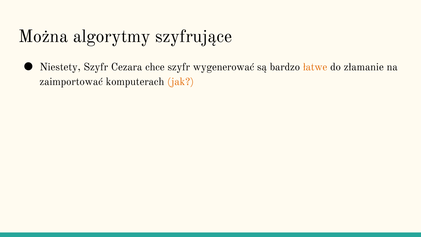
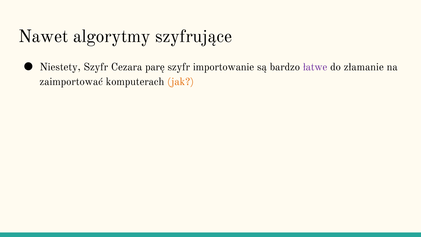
Można: Można -> Nawet (43, 36)
chce: chce -> parę (155, 67)
wygenerować: wygenerować -> importowanie (224, 67)
łatwe colour: orange -> purple (315, 67)
